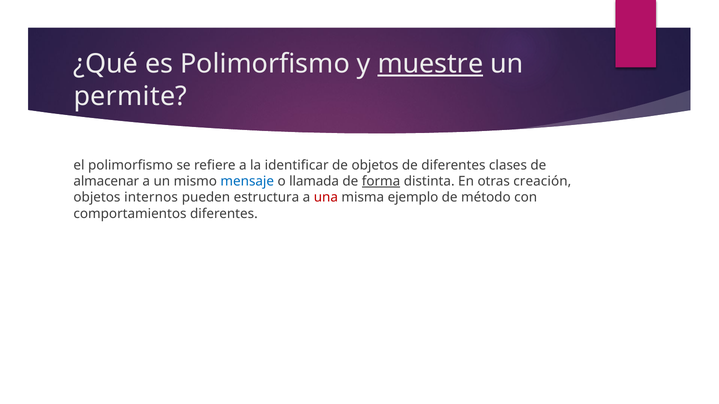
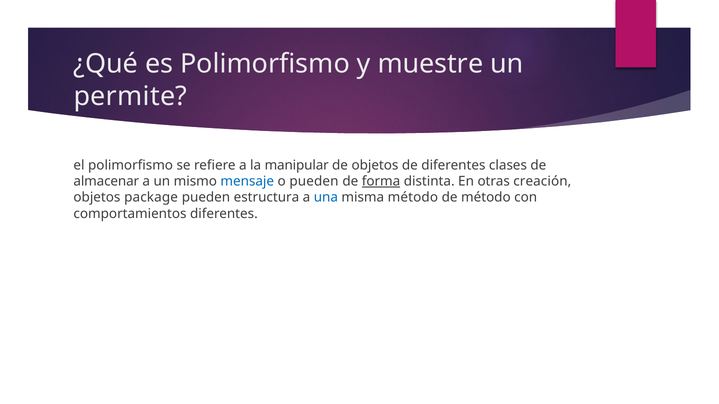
muestre underline: present -> none (430, 64)
identificar: identificar -> manipular (297, 165)
o llamada: llamada -> pueden (314, 181)
internos: internos -> package (151, 198)
una colour: red -> blue (326, 198)
misma ejemplo: ejemplo -> método (413, 198)
